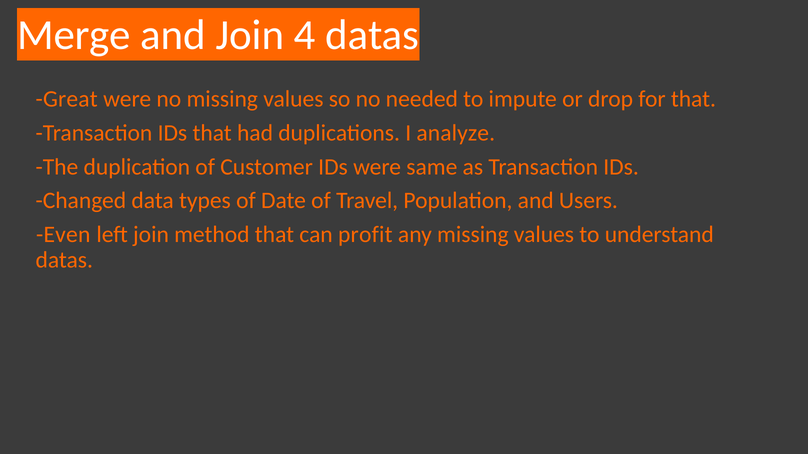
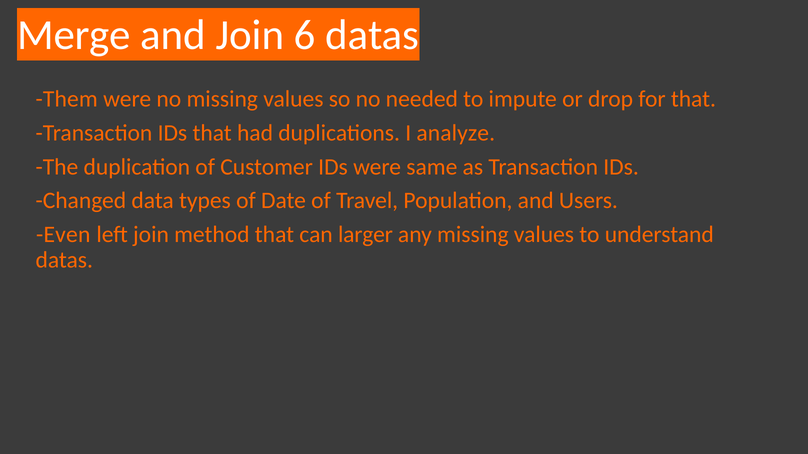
4: 4 -> 6 (305, 35)
Great: Great -> Them (67, 99)
profit: profit -> larger (365, 235)
